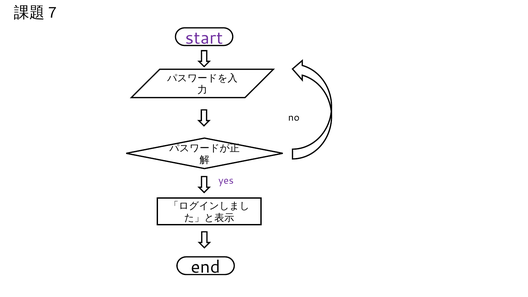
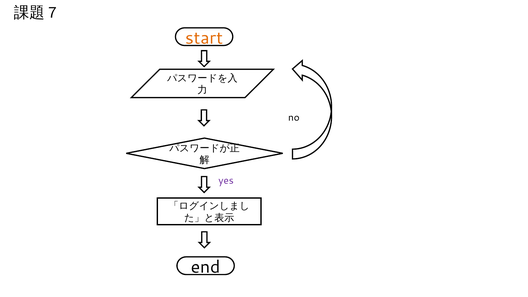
start colour: purple -> orange (204, 38)
